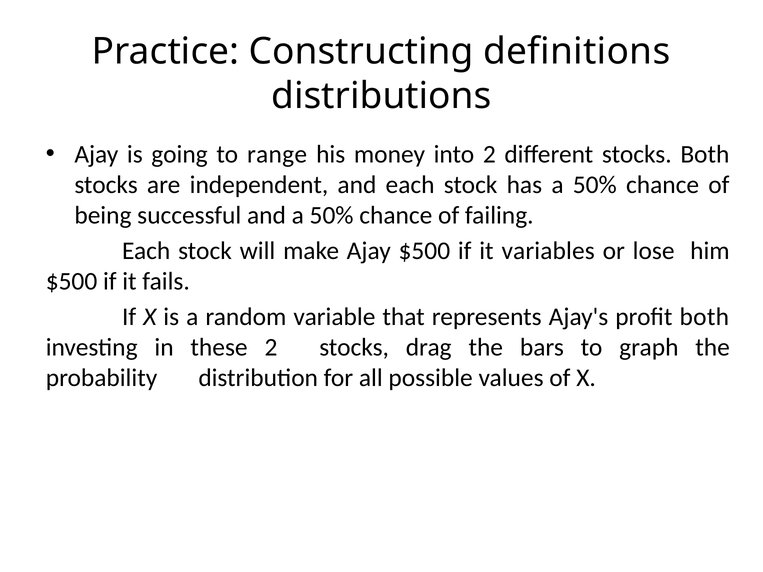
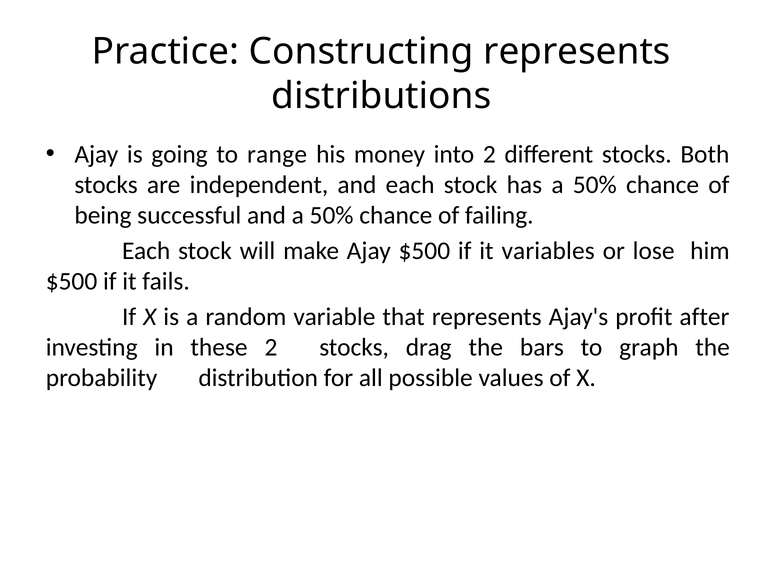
Constructing definitions: definitions -> represents (577, 52)
profit both: both -> after (704, 317)
